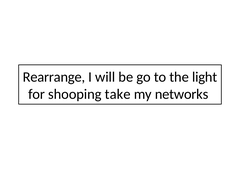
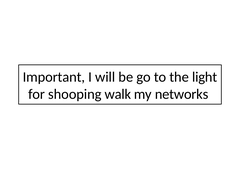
Rearrange: Rearrange -> Important (54, 77)
take: take -> walk (118, 94)
